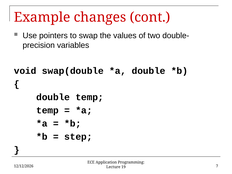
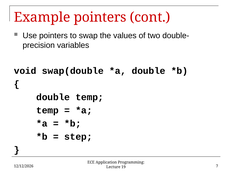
Example changes: changes -> pointers (100, 17)
